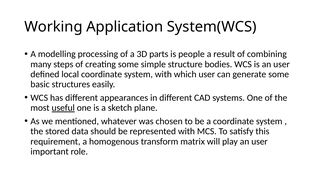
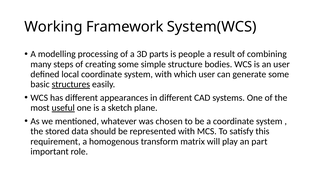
Application: Application -> Framework (125, 27)
structures underline: none -> present (71, 85)
play an user: user -> part (259, 142)
